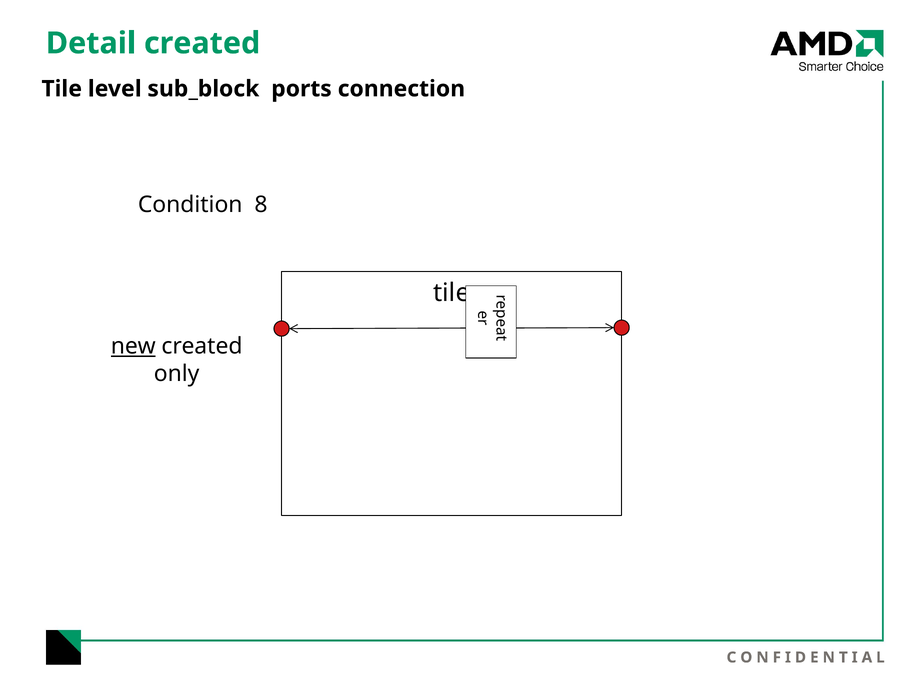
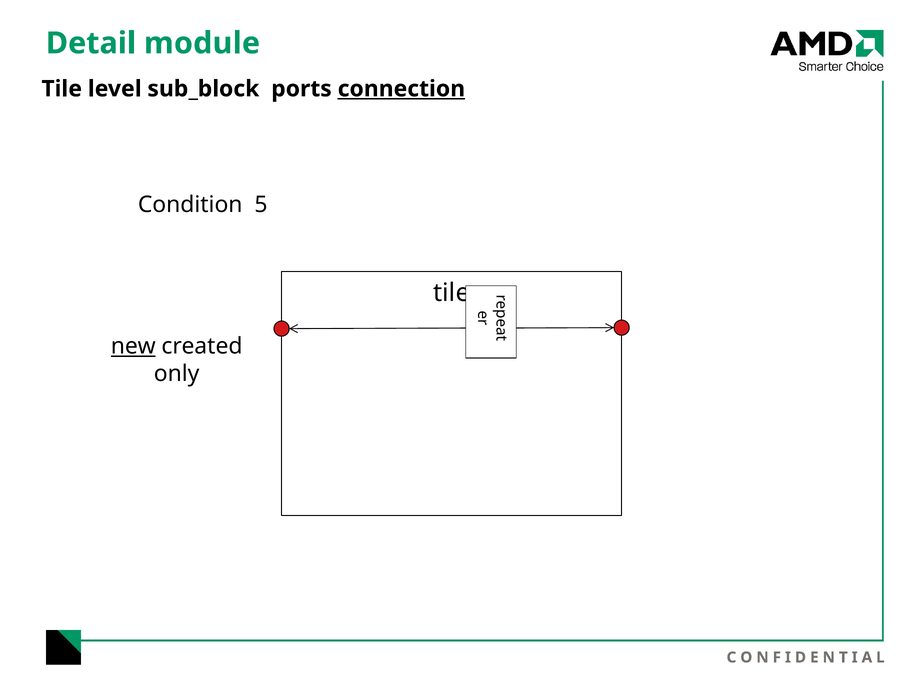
Detail created: created -> module (202, 43)
connection underline: none -> present (401, 89)
8: 8 -> 5 (261, 205)
